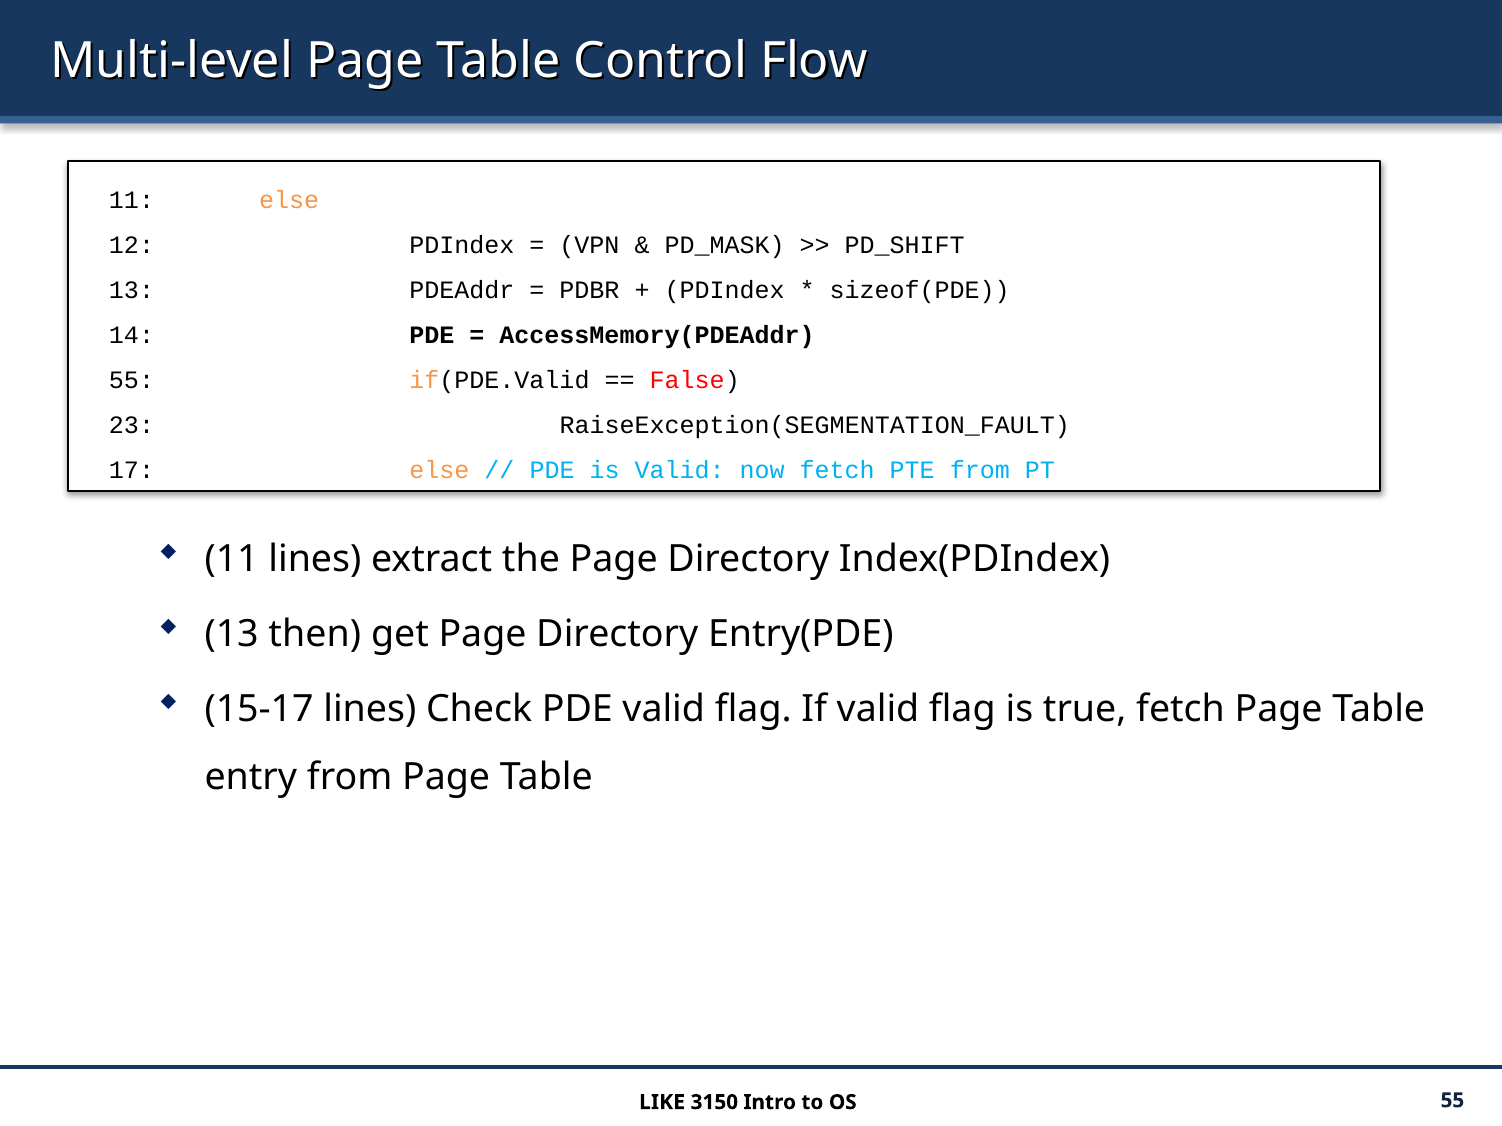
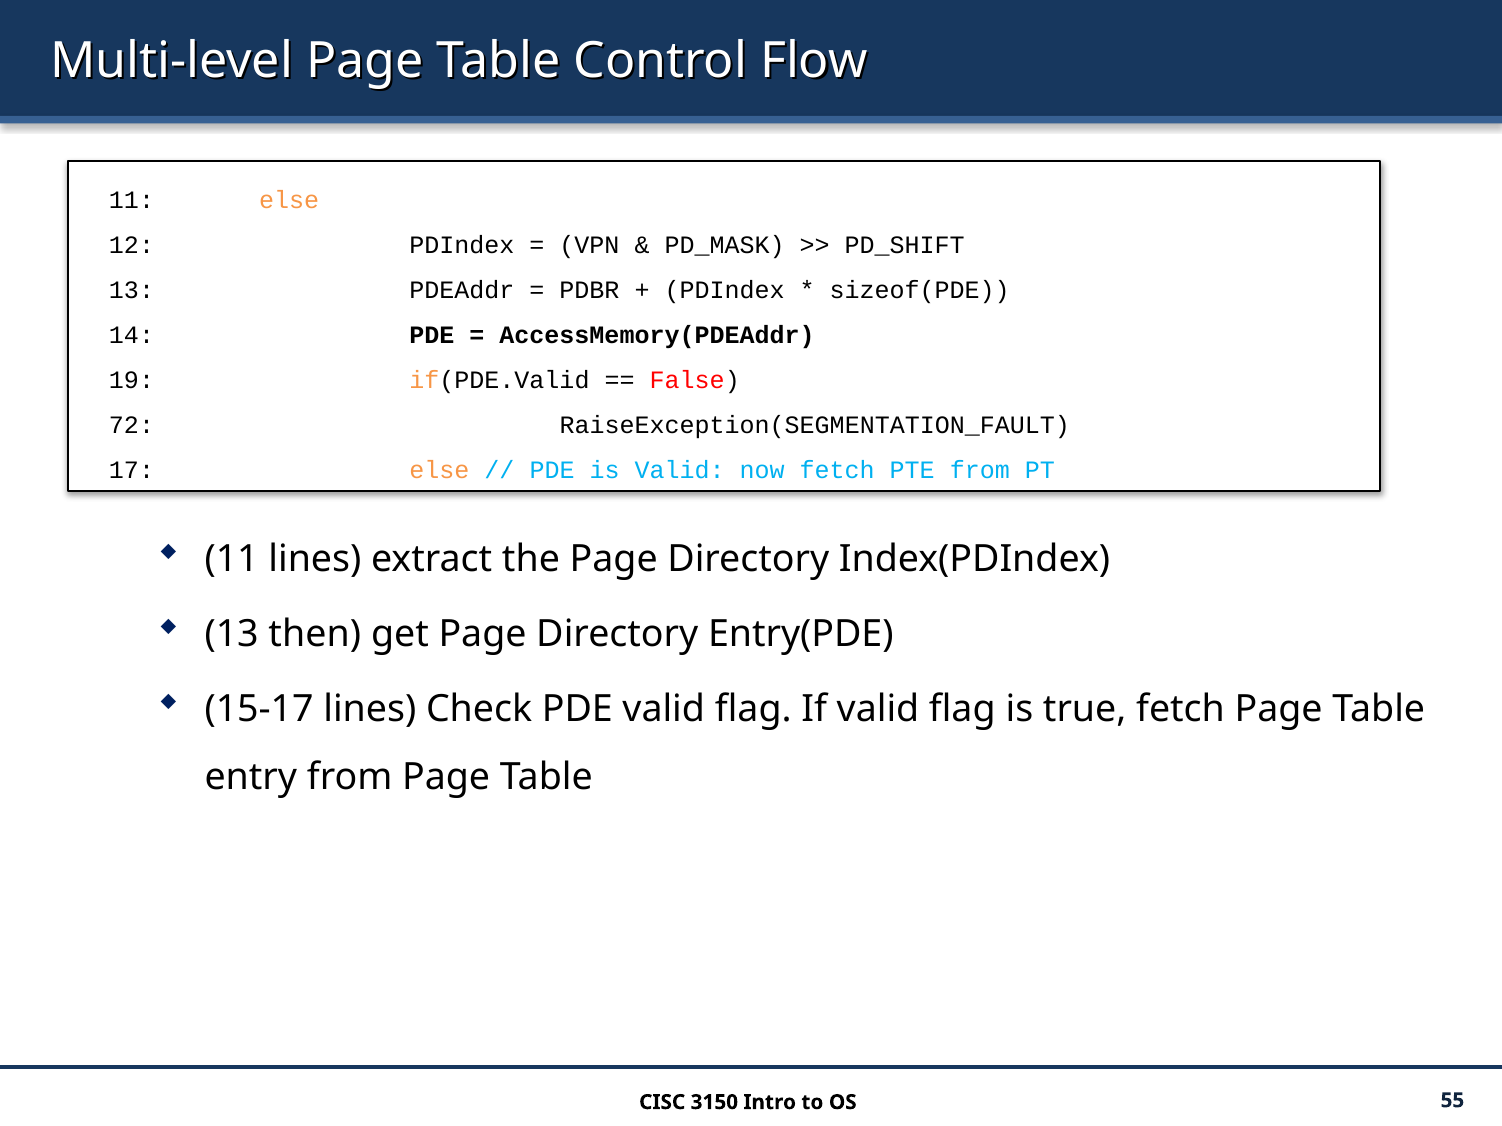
55: 55 -> 19 (131, 380)
23: 23 -> 72 (131, 425)
LIKE: LIKE -> CISC (662, 1103)
